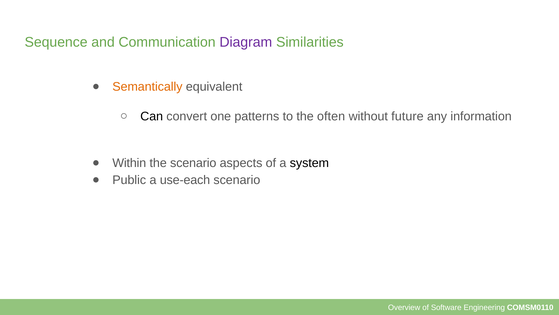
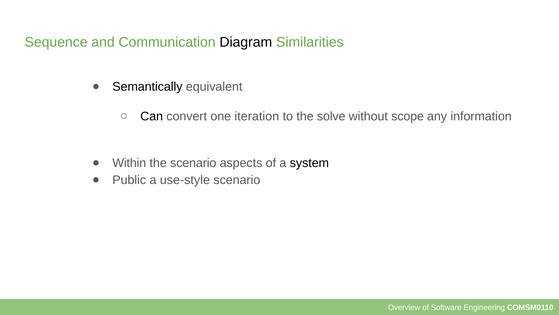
Diagram colour: purple -> black (246, 42)
Semantically colour: orange -> black (147, 87)
patterns: patterns -> iteration (257, 116)
often: often -> solve (331, 116)
future: future -> scope (408, 116)
use-each: use-each -> use-style (185, 180)
